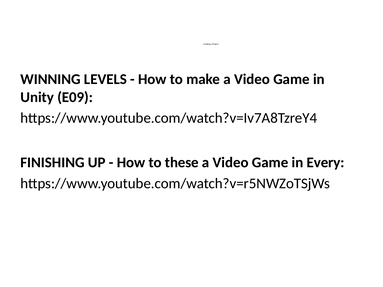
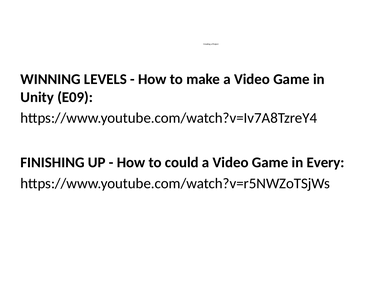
these: these -> could (182, 163)
